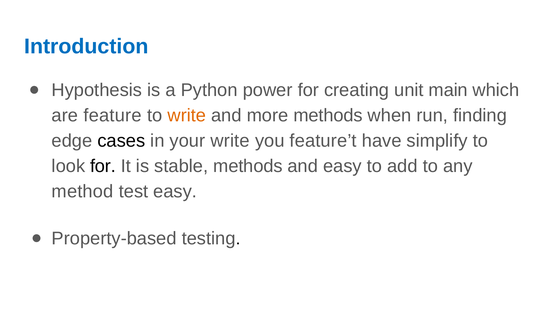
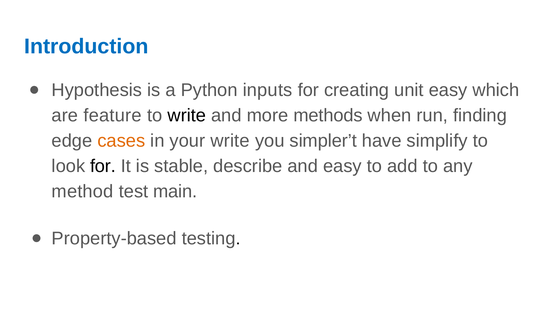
power: power -> inputs (268, 90)
unit main: main -> easy (448, 90)
write colour: orange -> black (187, 115)
cases colour: black -> orange (121, 141)
feature’t: feature’t -> simpler’t (323, 141)
stable methods: methods -> describe (248, 166)
test easy: easy -> main (175, 191)
